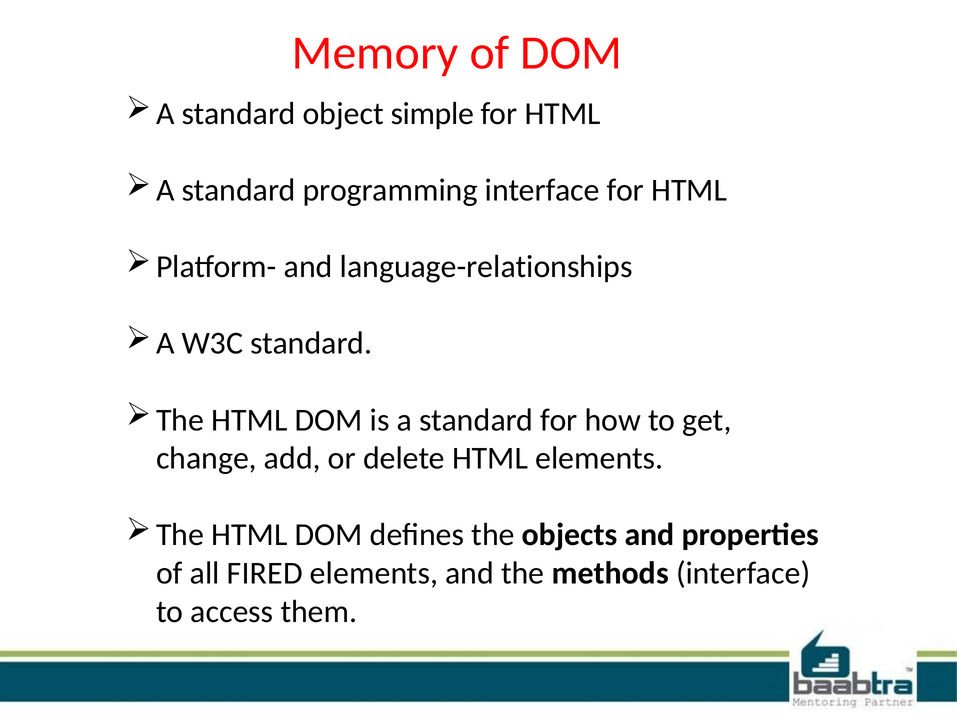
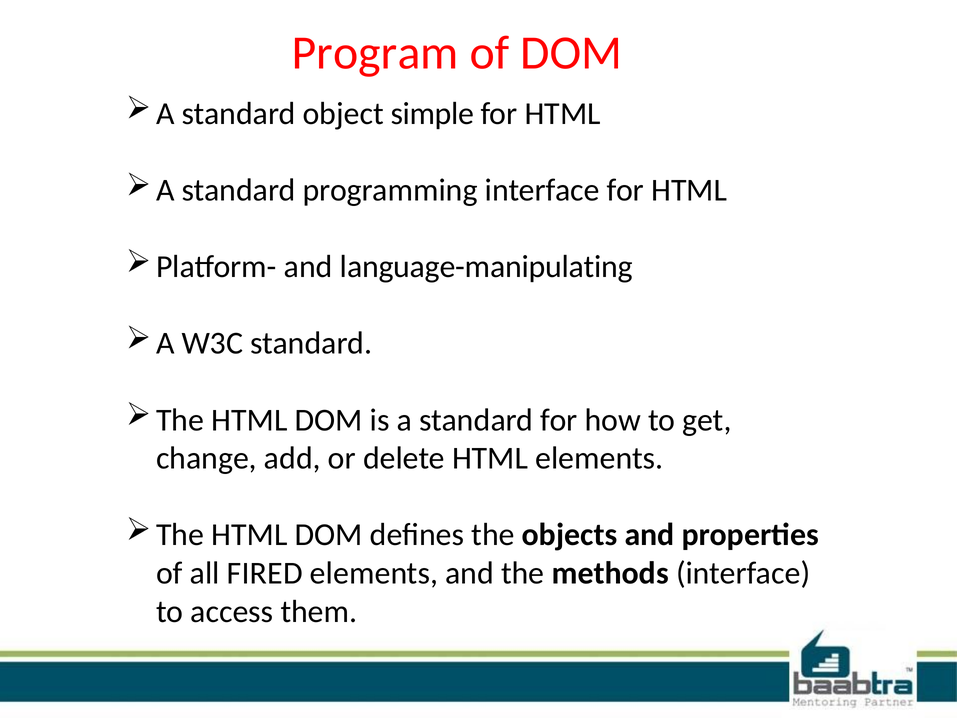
Memory: Memory -> Program (375, 53)
language-relationships: language-relationships -> language-manipulating (486, 267)
